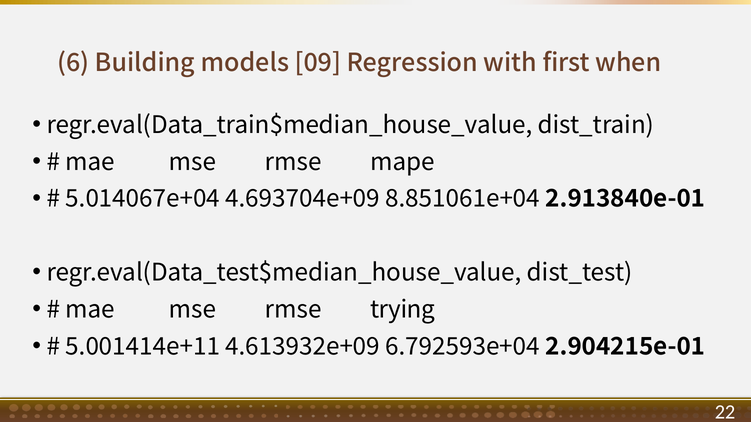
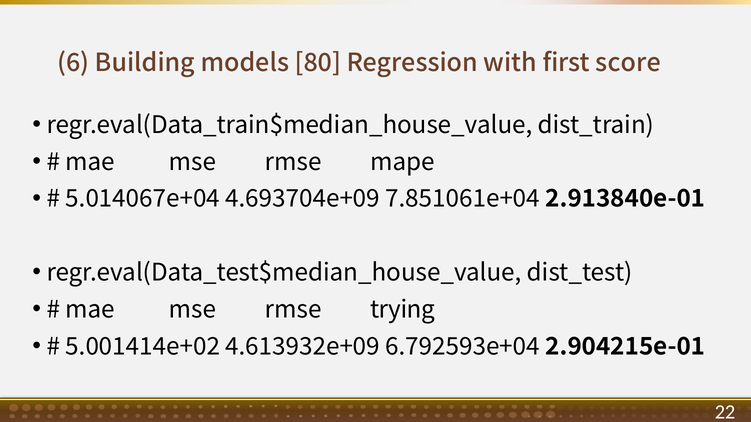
09: 09 -> 80 (318, 63)
when: when -> score (628, 63)
8.851061e+04: 8.851061e+04 -> 7.851061e+04 (463, 199)
5.001414e+11: 5.001414e+11 -> 5.001414e+02 (143, 347)
